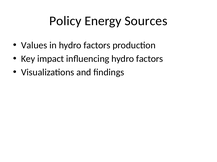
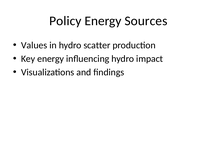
in hydro factors: factors -> scatter (97, 46)
Key impact: impact -> energy (51, 59)
influencing hydro factors: factors -> impact (150, 59)
